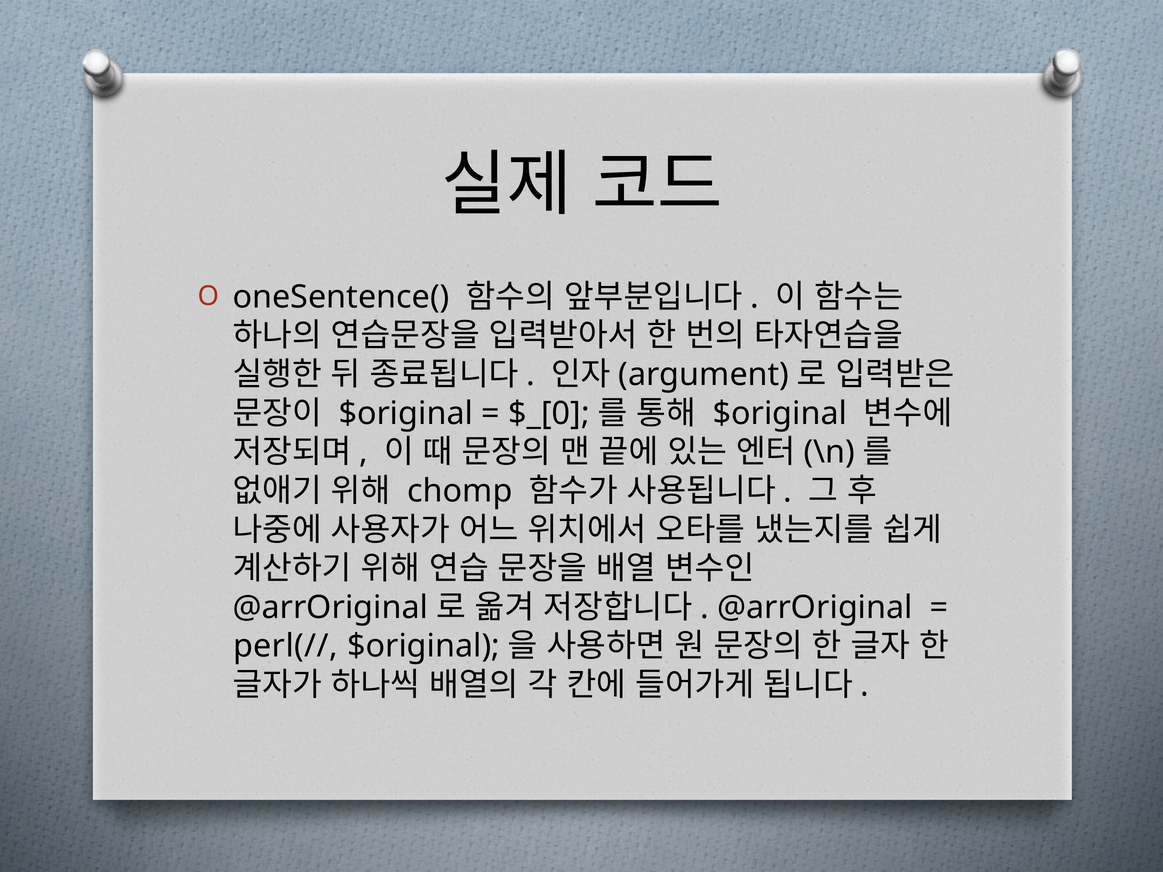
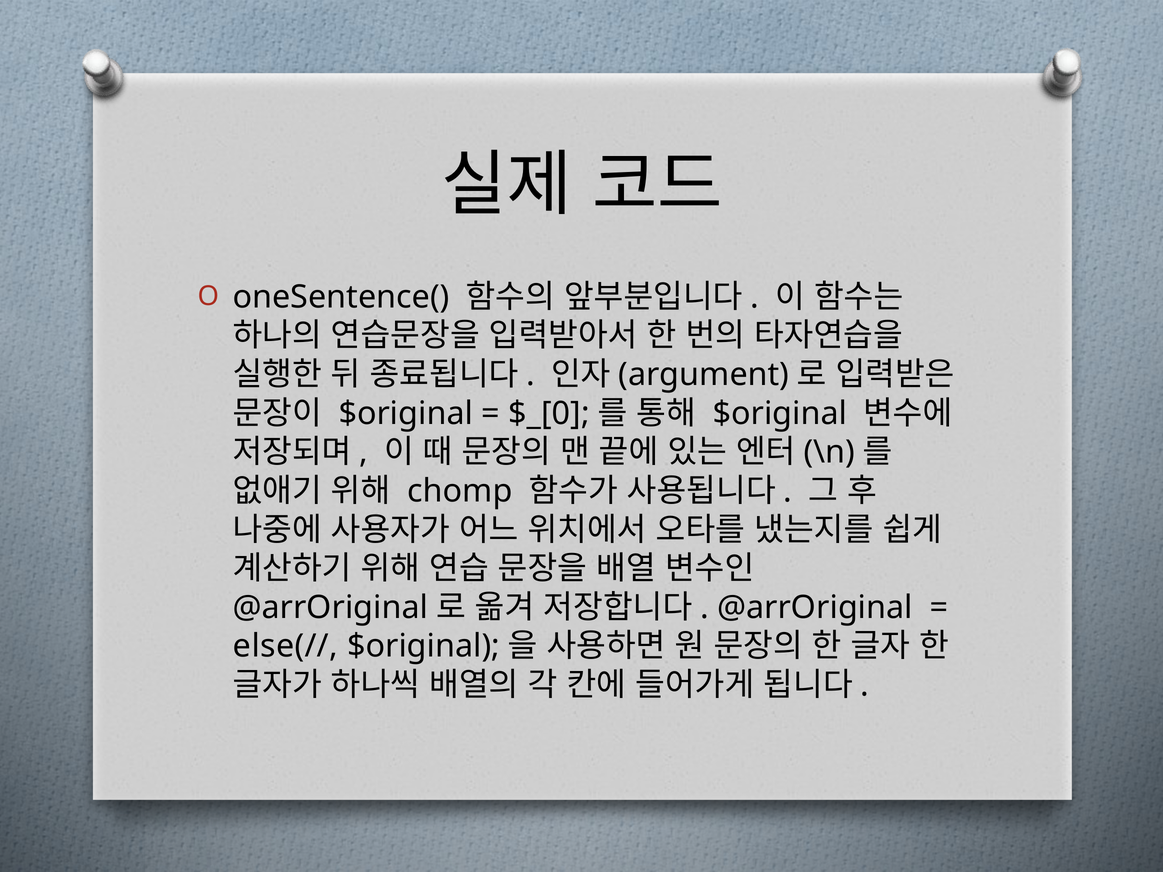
perl(//: perl(// -> else(// (285, 647)
